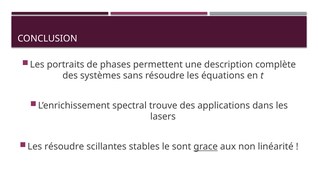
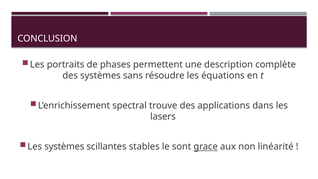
Les résoudre: résoudre -> systèmes (64, 147)
